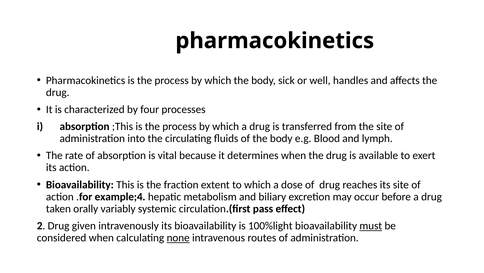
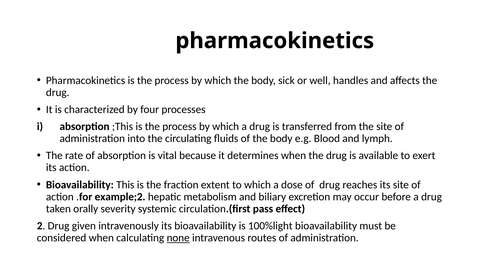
example;4: example;4 -> example;2 (120, 196)
variably: variably -> severity (118, 208)
must underline: present -> none (371, 225)
